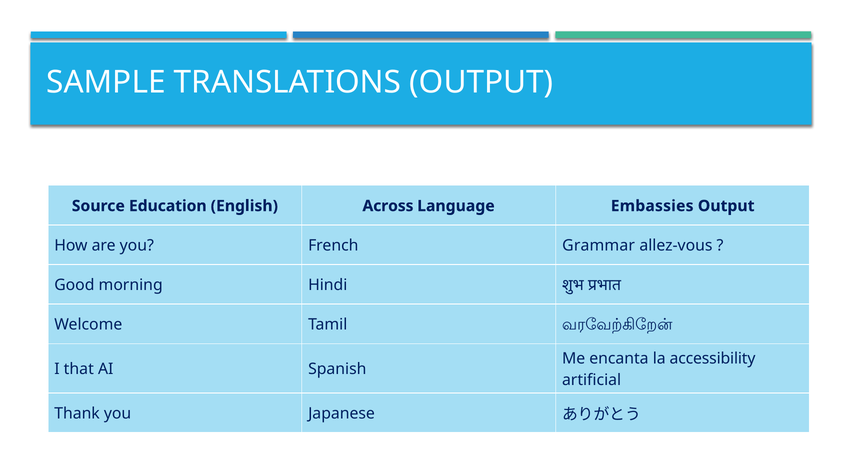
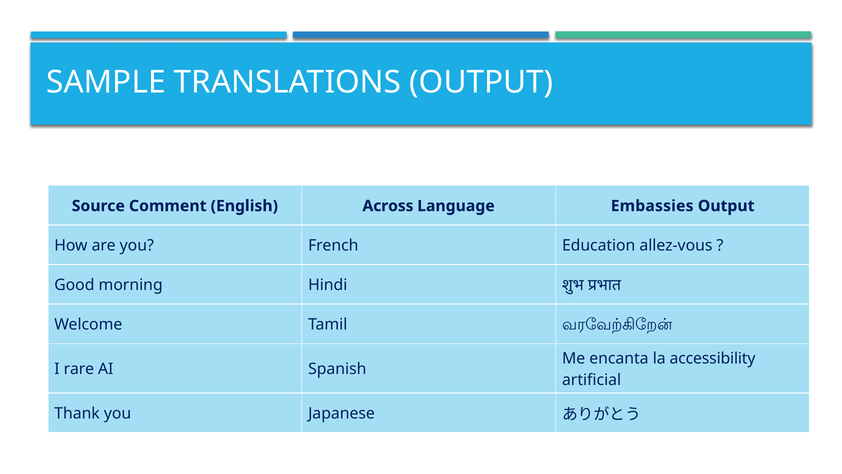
Education: Education -> Comment (168, 206)
Grammar: Grammar -> Education (599, 245)
that: that -> rare (79, 369)
